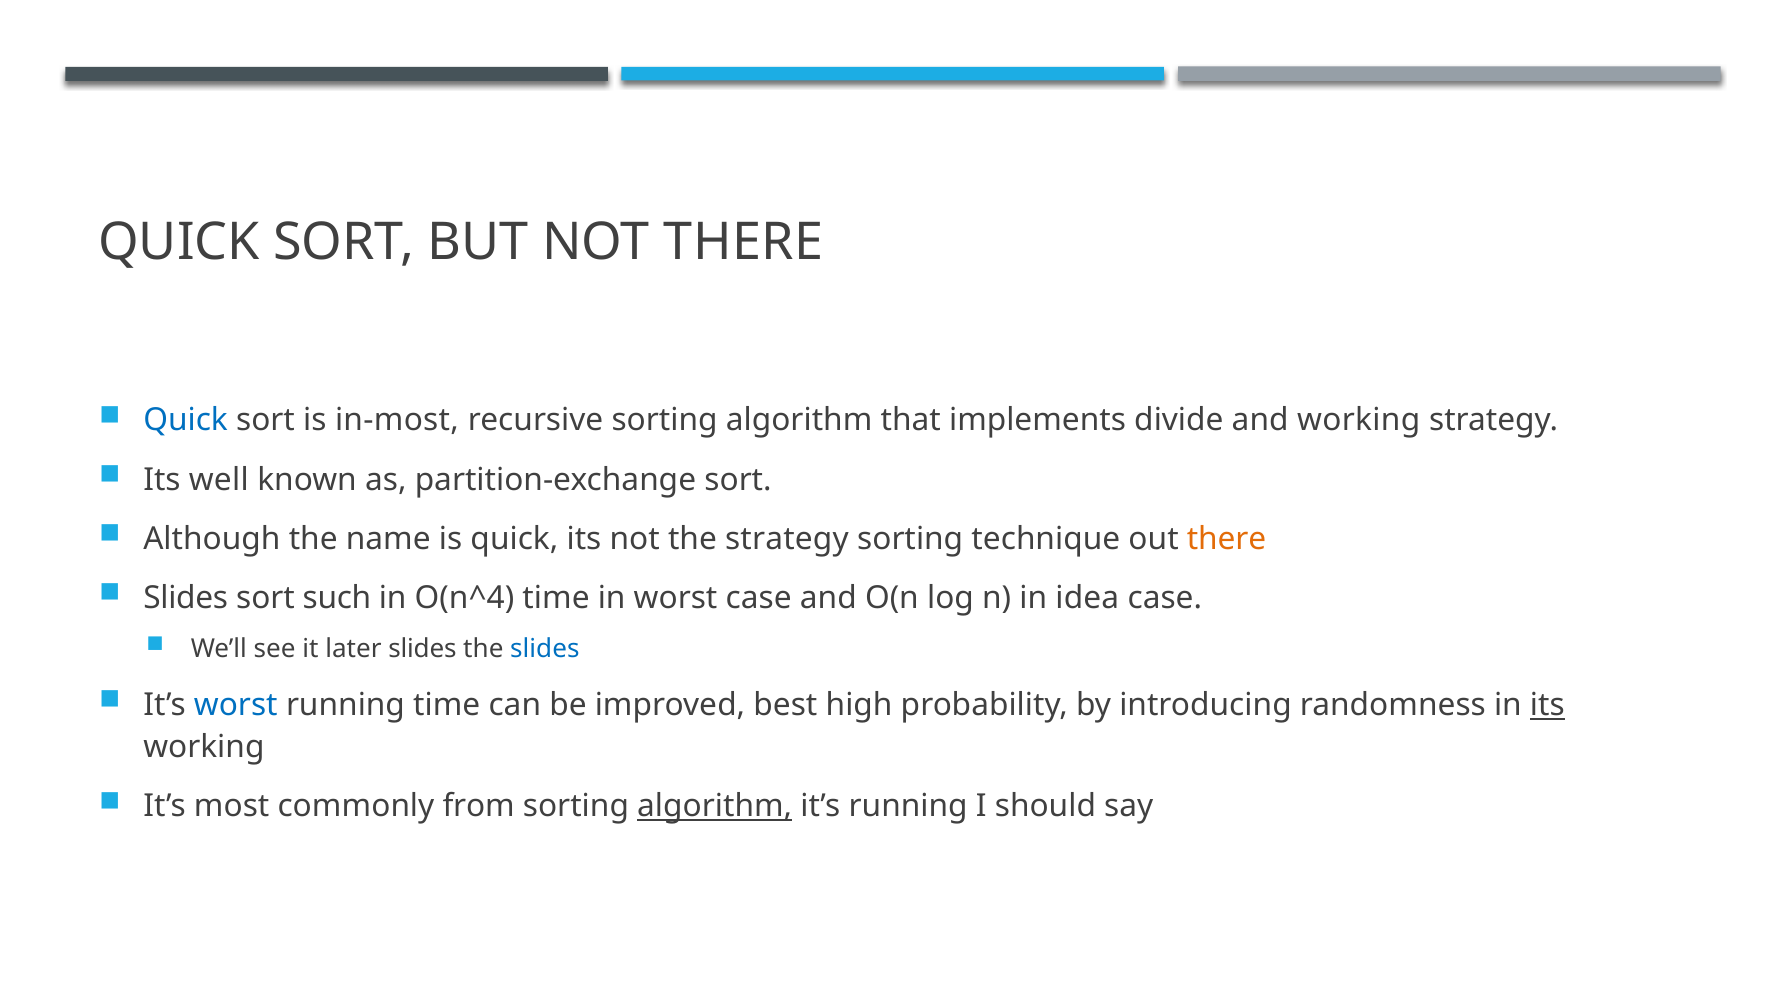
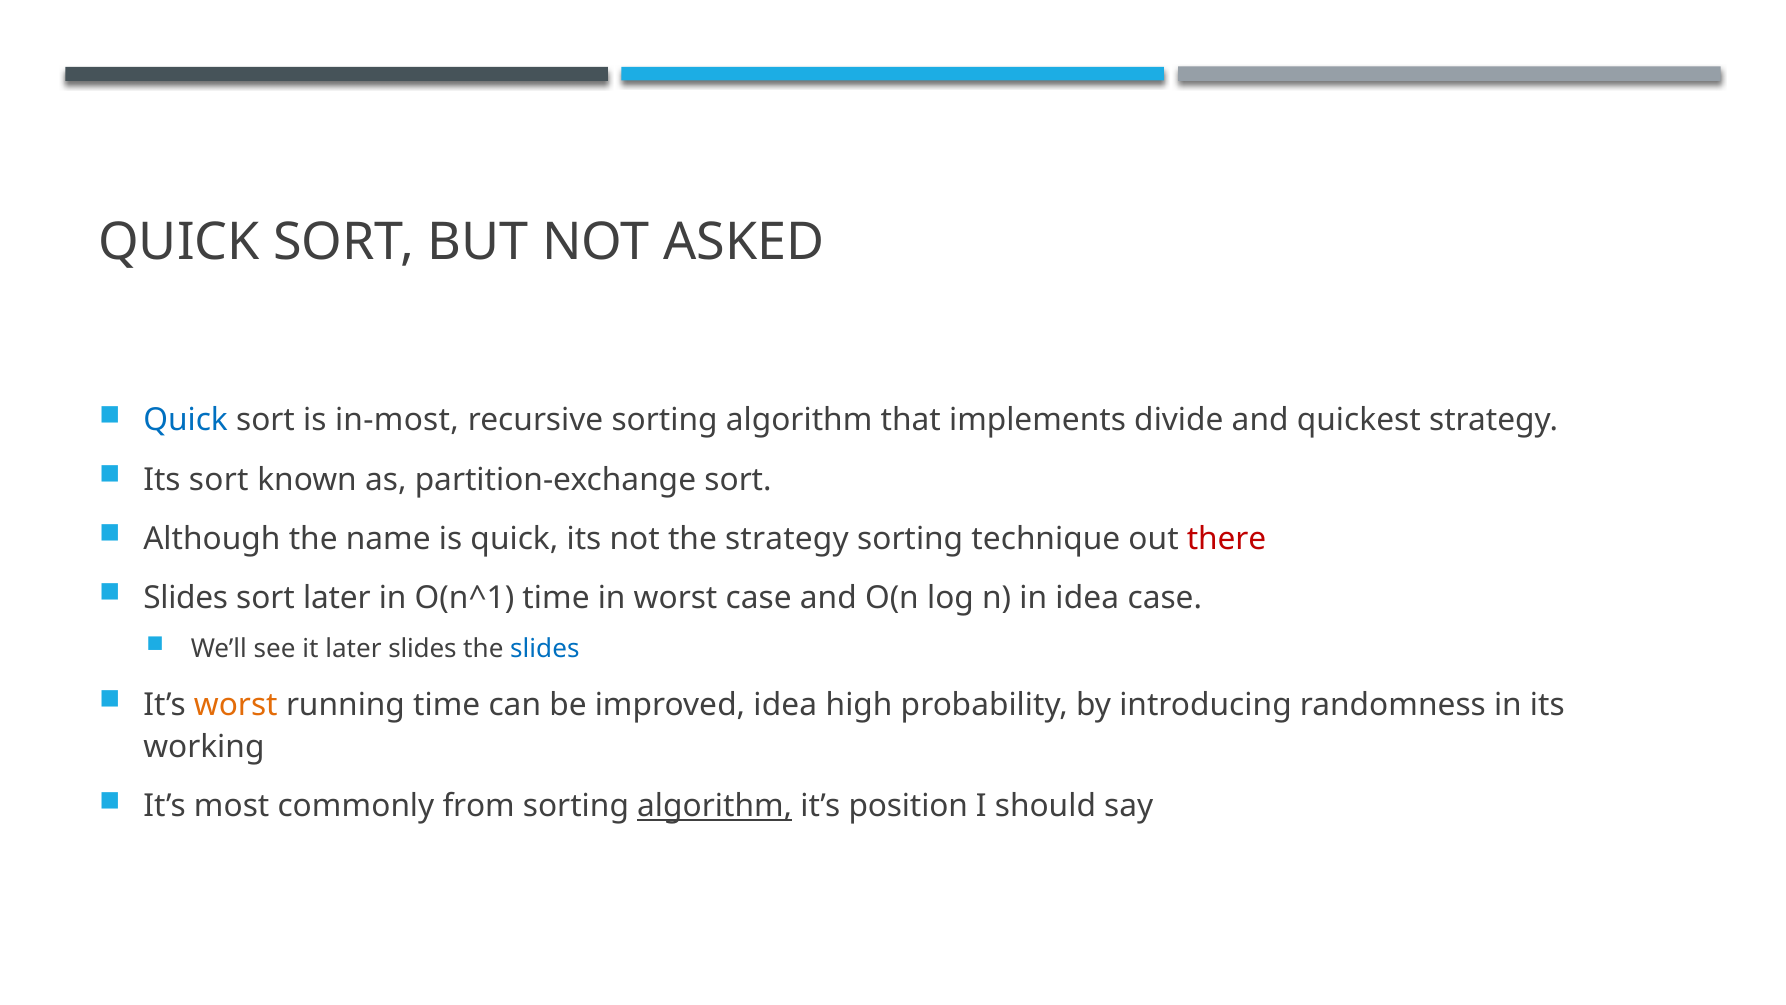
NOT THERE: THERE -> ASKED (744, 243)
and working: working -> quickest (1359, 420)
Its well: well -> sort (219, 480)
there colour: orange -> red (1227, 539)
sort such: such -> later (337, 598)
O(n^4: O(n^4 -> O(n^1 (464, 598)
worst colour: blue -> orange (236, 705)
improved best: best -> idea (785, 705)
its underline: present -> none (1547, 705)
it’s running: running -> position (908, 806)
